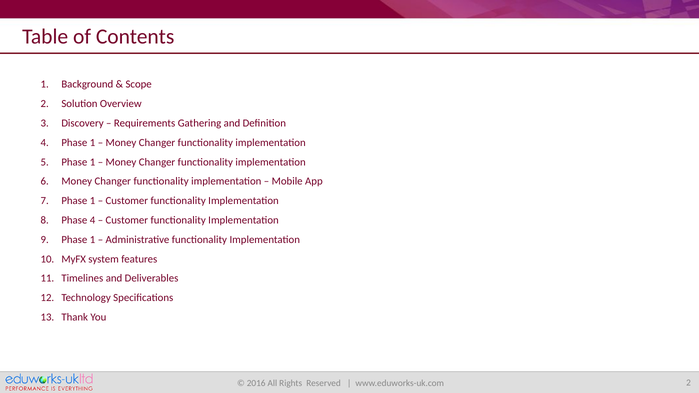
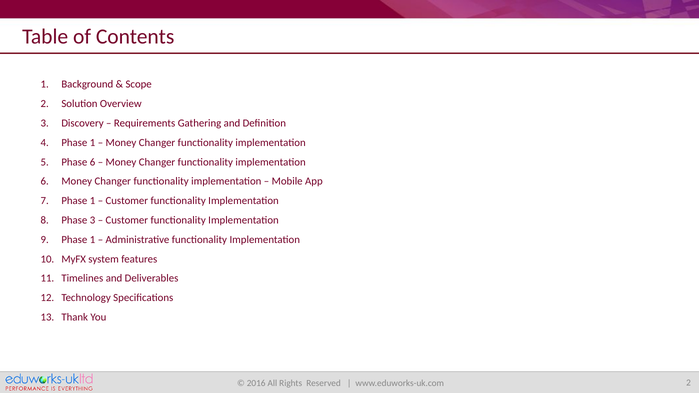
1: 1 -> 6 (93, 162)
Phase 4: 4 -> 3 (93, 220)
